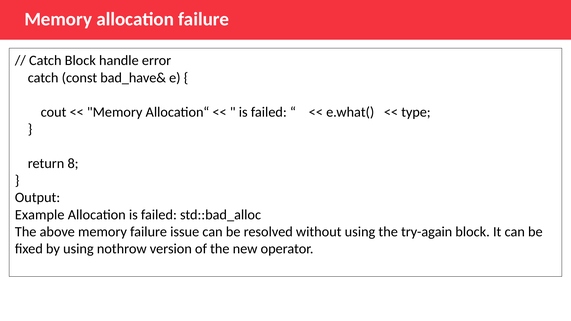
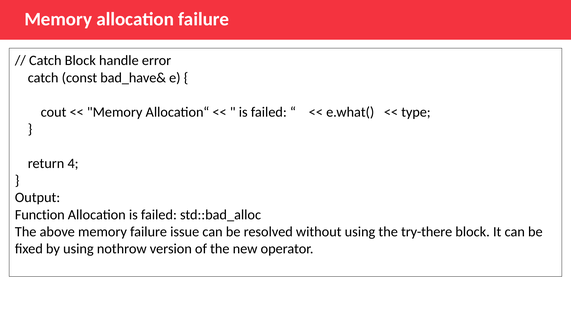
8: 8 -> 4 (73, 163)
Example: Example -> Function (40, 215)
try-again: try-again -> try-there (427, 232)
